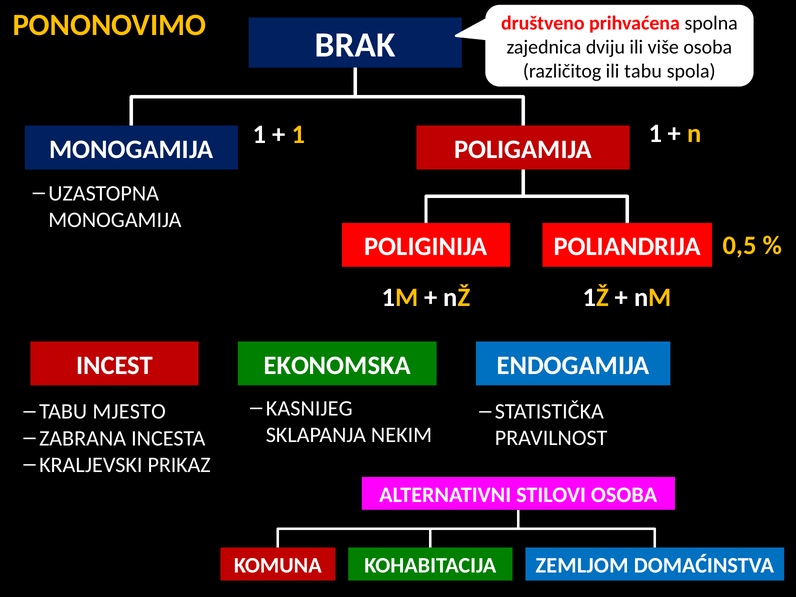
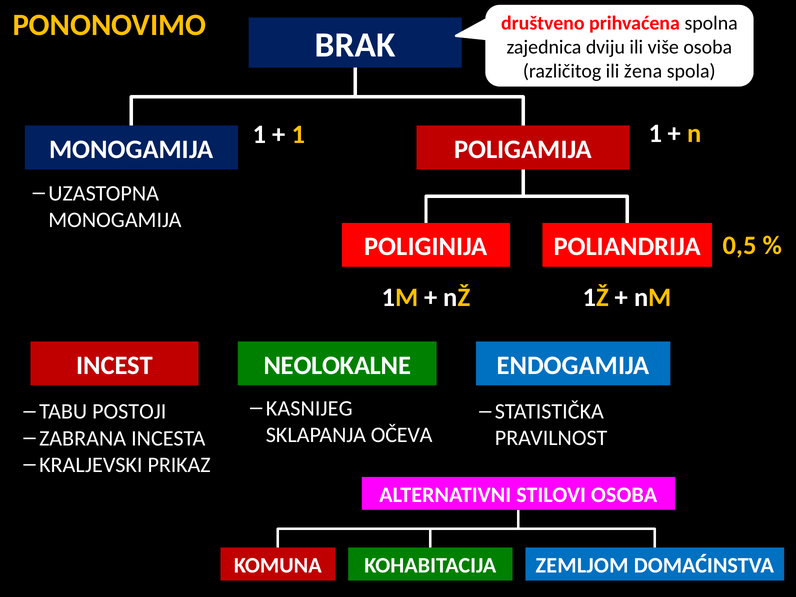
ili tabu: tabu -> žena (643, 71)
EKONOMSKA: EKONOMSKA -> NEOLOKALNE (337, 365)
MJESTO: MJESTO -> POSTOJI (129, 412)
NEKIM: NEKIM -> OČEVA (402, 435)
